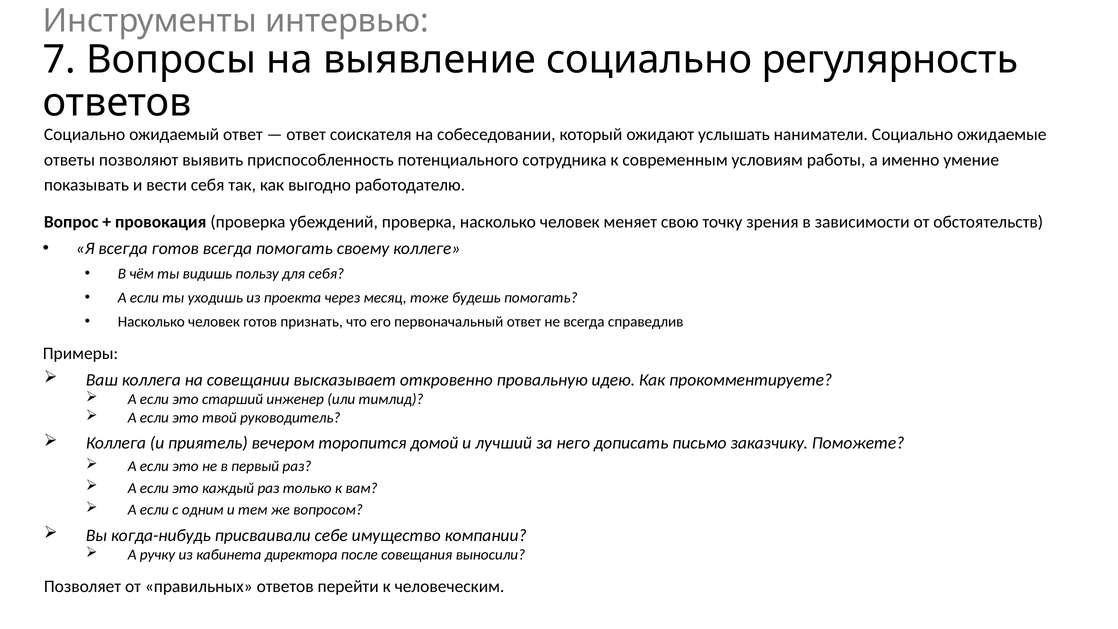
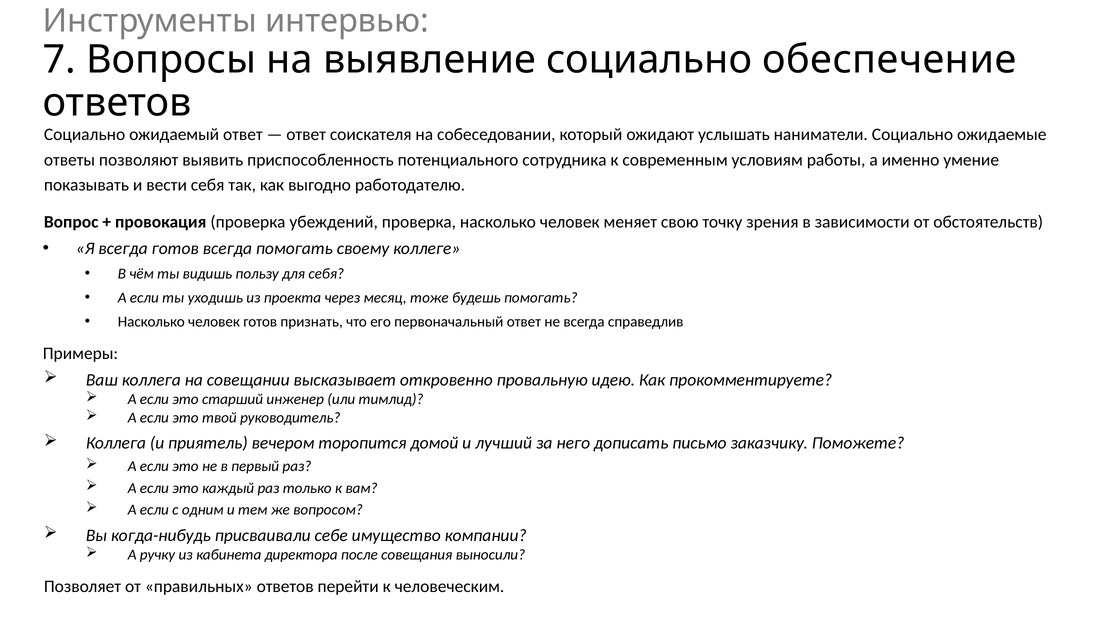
регулярность: регулярность -> обеспечение (889, 60)
